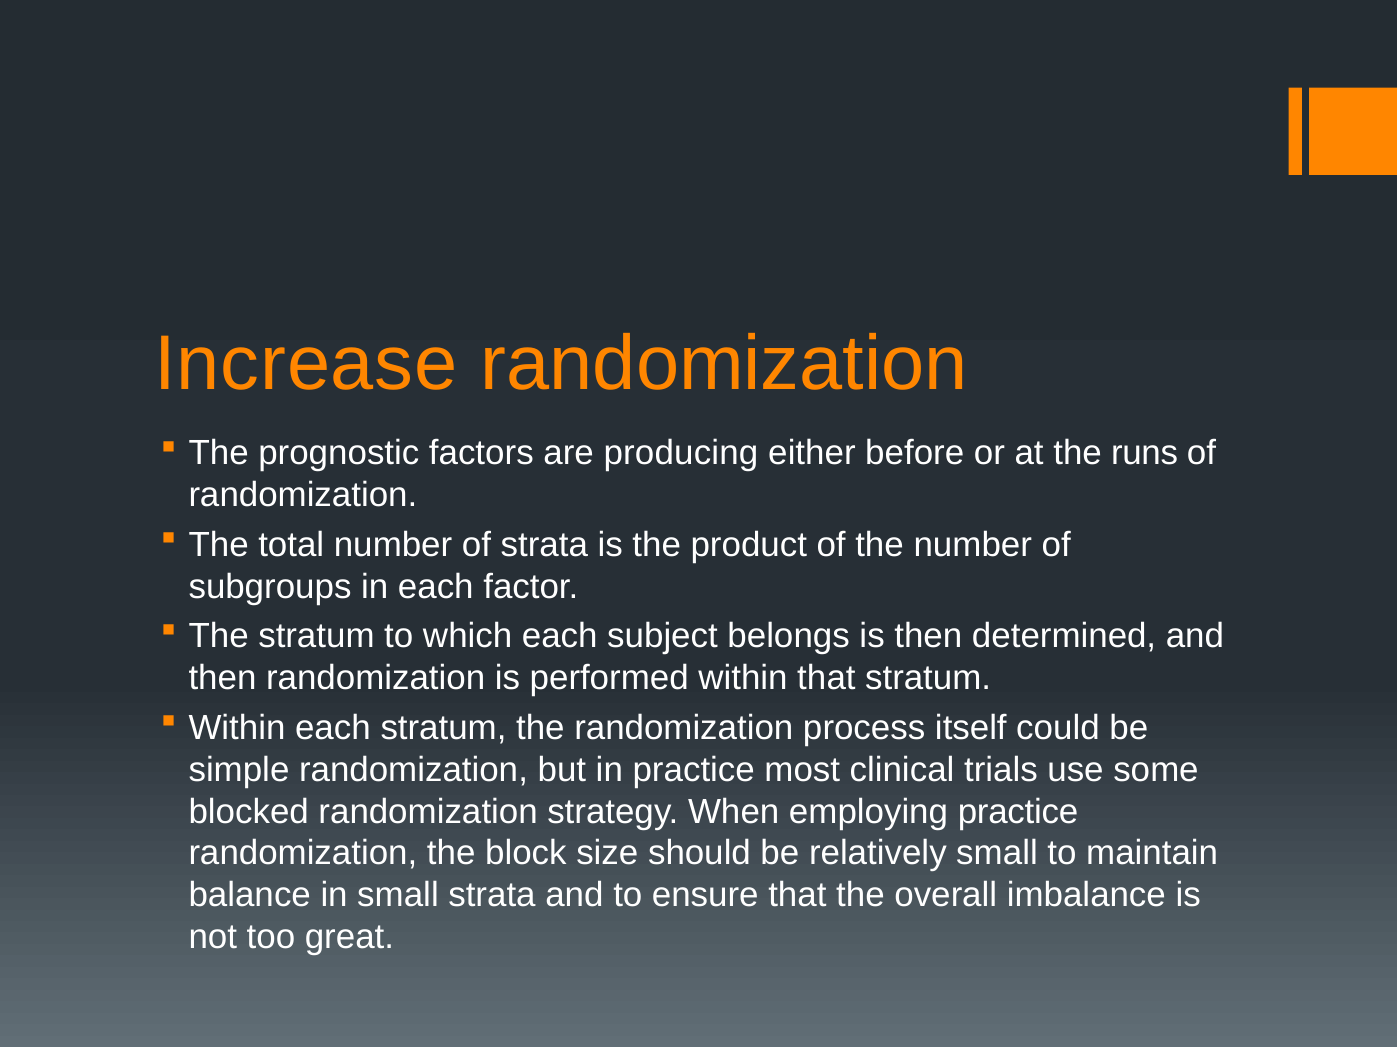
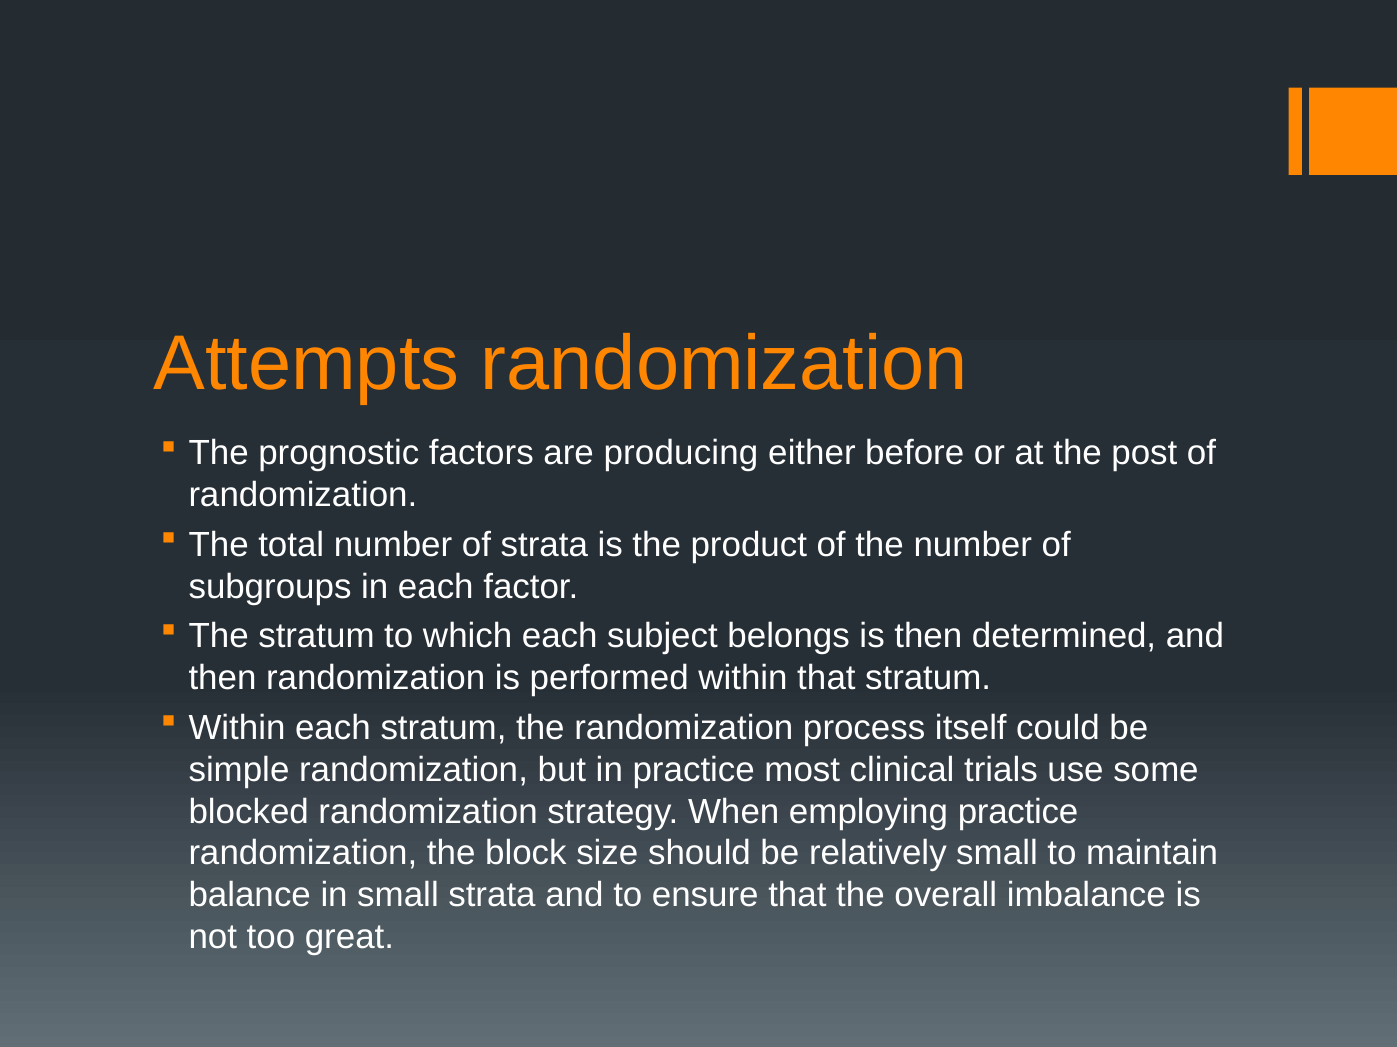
Increase: Increase -> Attempts (307, 364)
runs: runs -> post (1144, 454)
